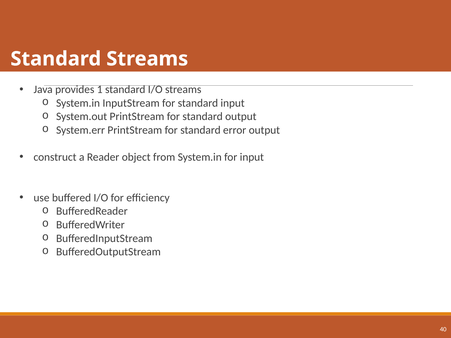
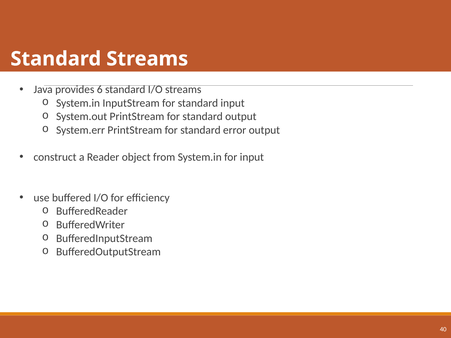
1: 1 -> 6 (100, 90)
